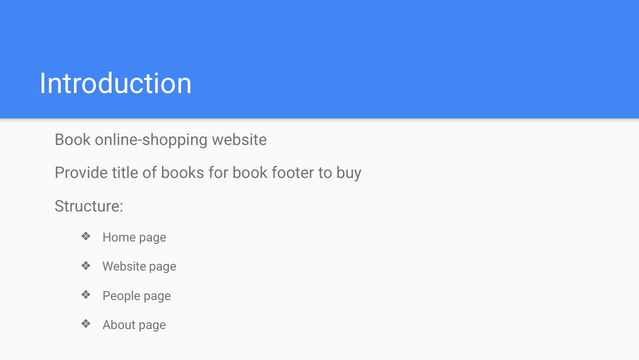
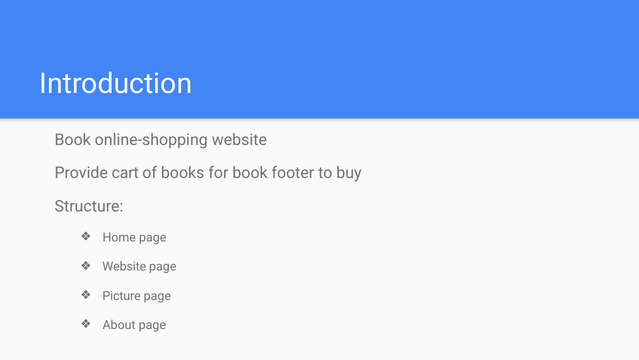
title: title -> cart (125, 173)
People: People -> Picture (122, 295)
